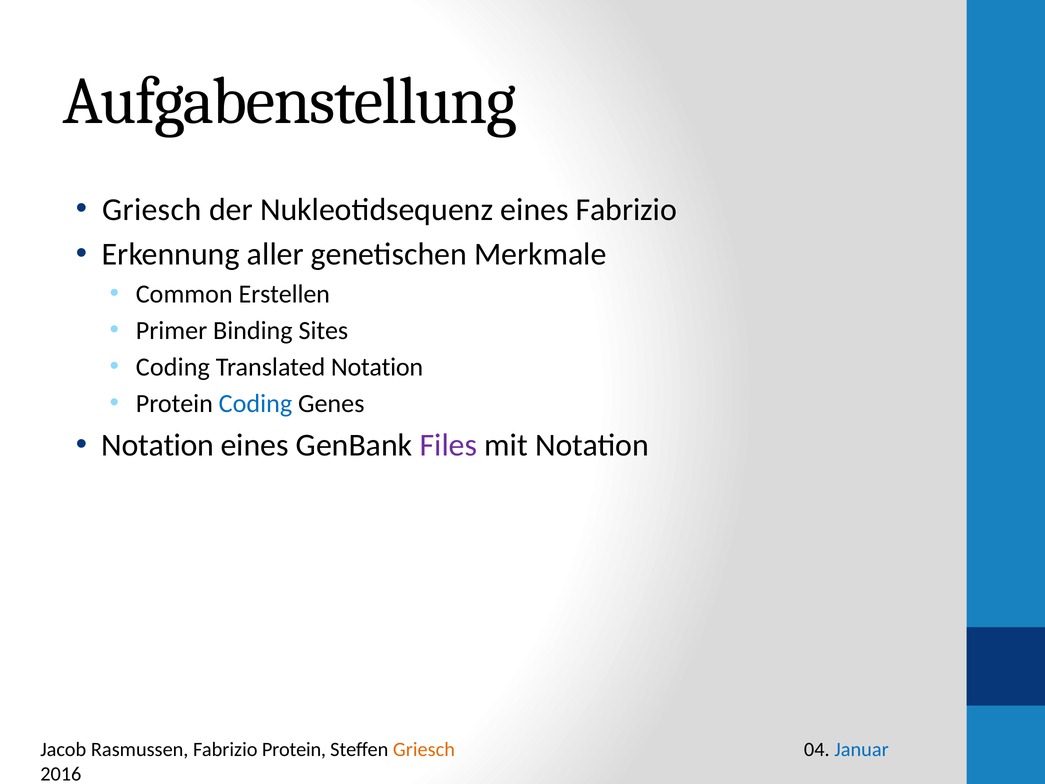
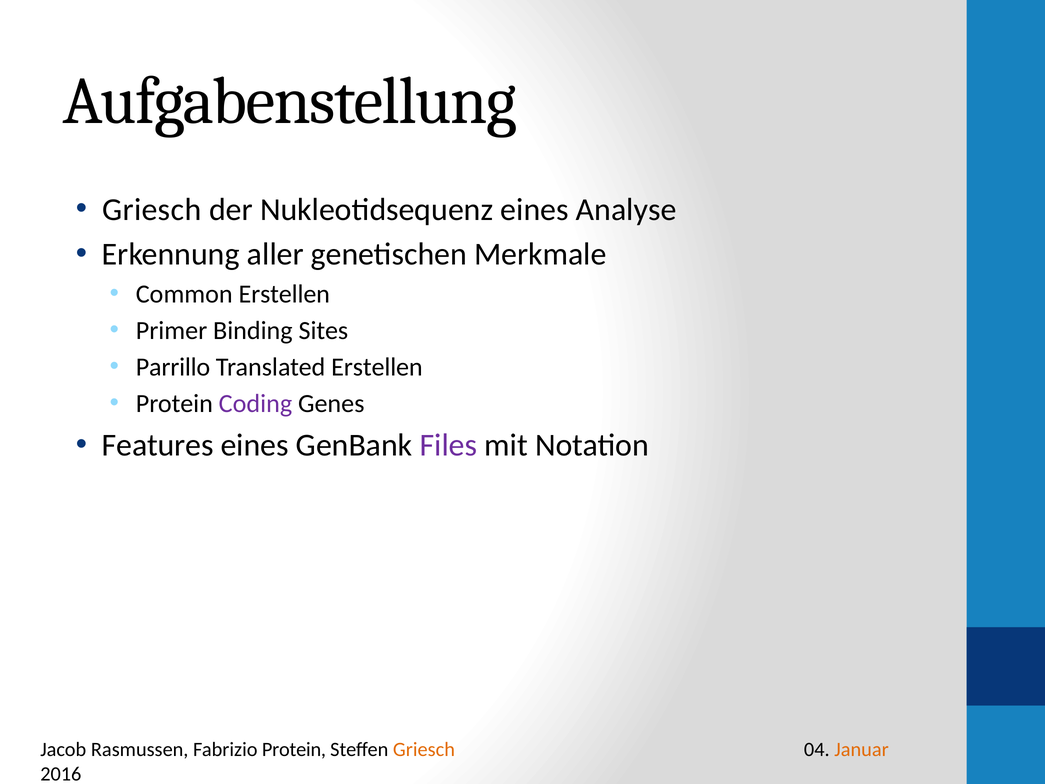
eines Fabrizio: Fabrizio -> Analyse (626, 209)
Coding: Coding -> Parrillo (173, 367)
Translated Notation: Notation -> Erstellen (377, 367)
Coding colour: blue -> purple (255, 404)
Notation: Notation -> Features (158, 445)
Januar colour: blue -> orange (862, 749)
